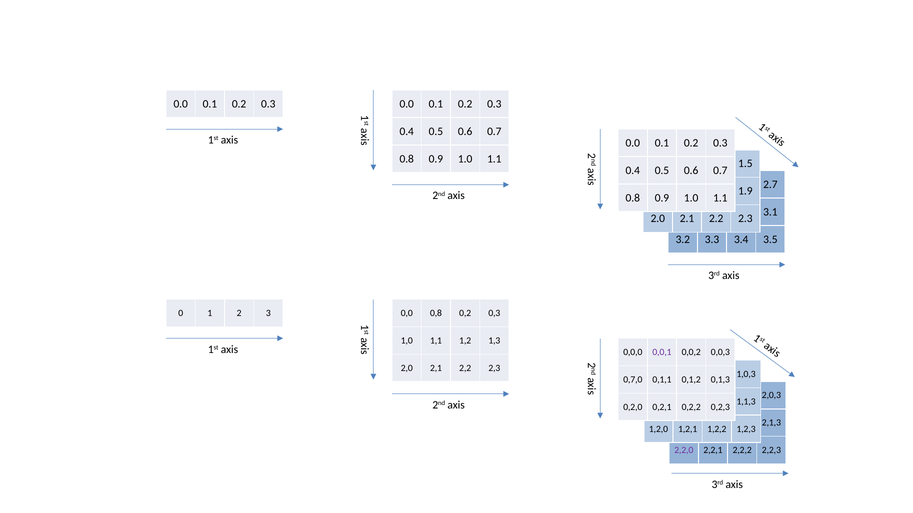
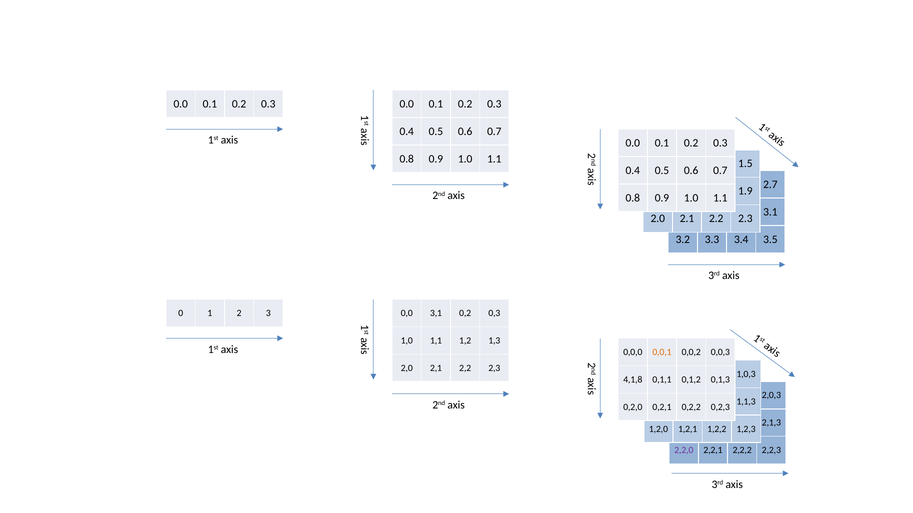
0,8: 0,8 -> 3,1 (436, 313)
0,0,1 colour: purple -> orange (662, 352)
0,7,0: 0,7,0 -> 4,1,8 (633, 380)
